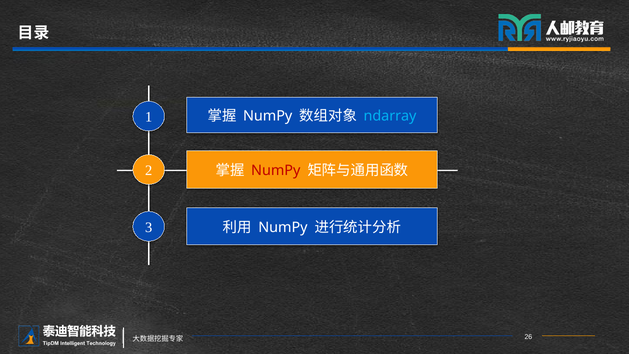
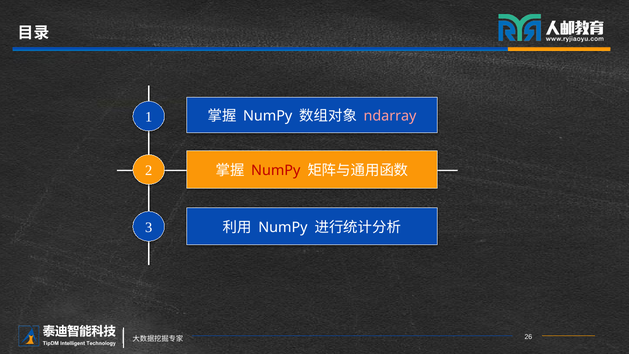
ndarray colour: light blue -> pink (390, 116)
